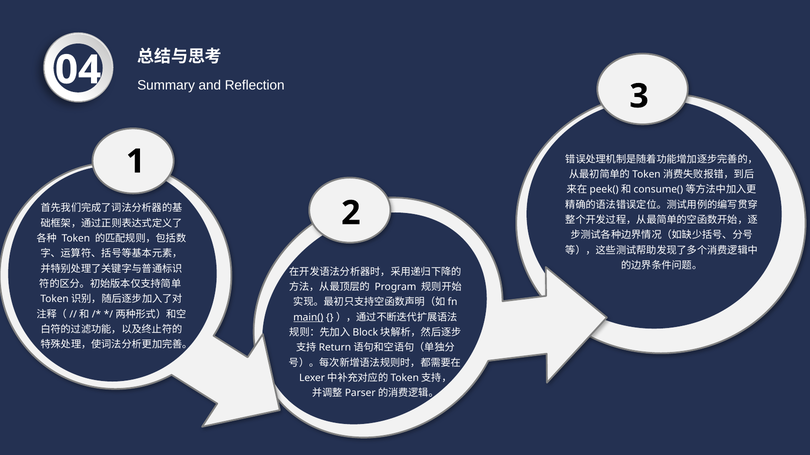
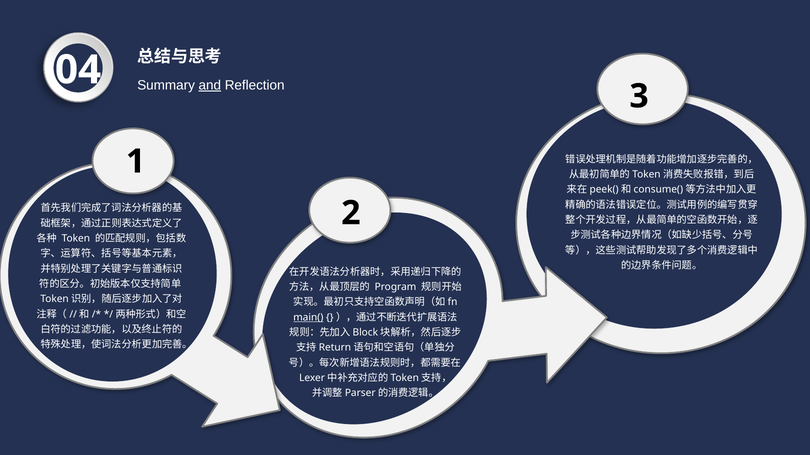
and underline: none -> present (210, 85)
